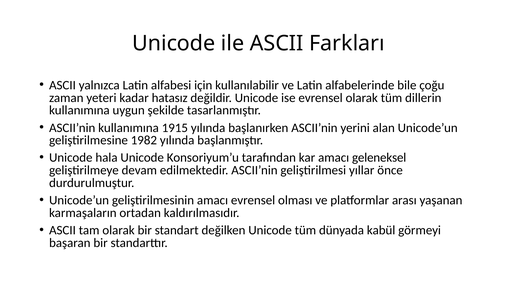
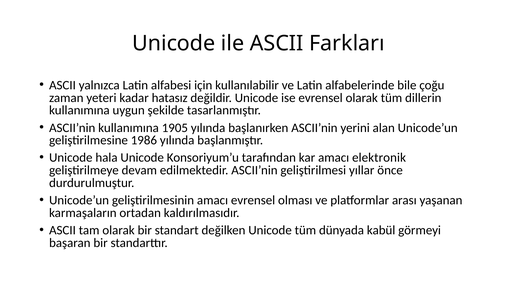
1915: 1915 -> 1905 (175, 128)
1982: 1982 -> 1986 (144, 140)
geleneksel: geleneksel -> elektronik (379, 158)
